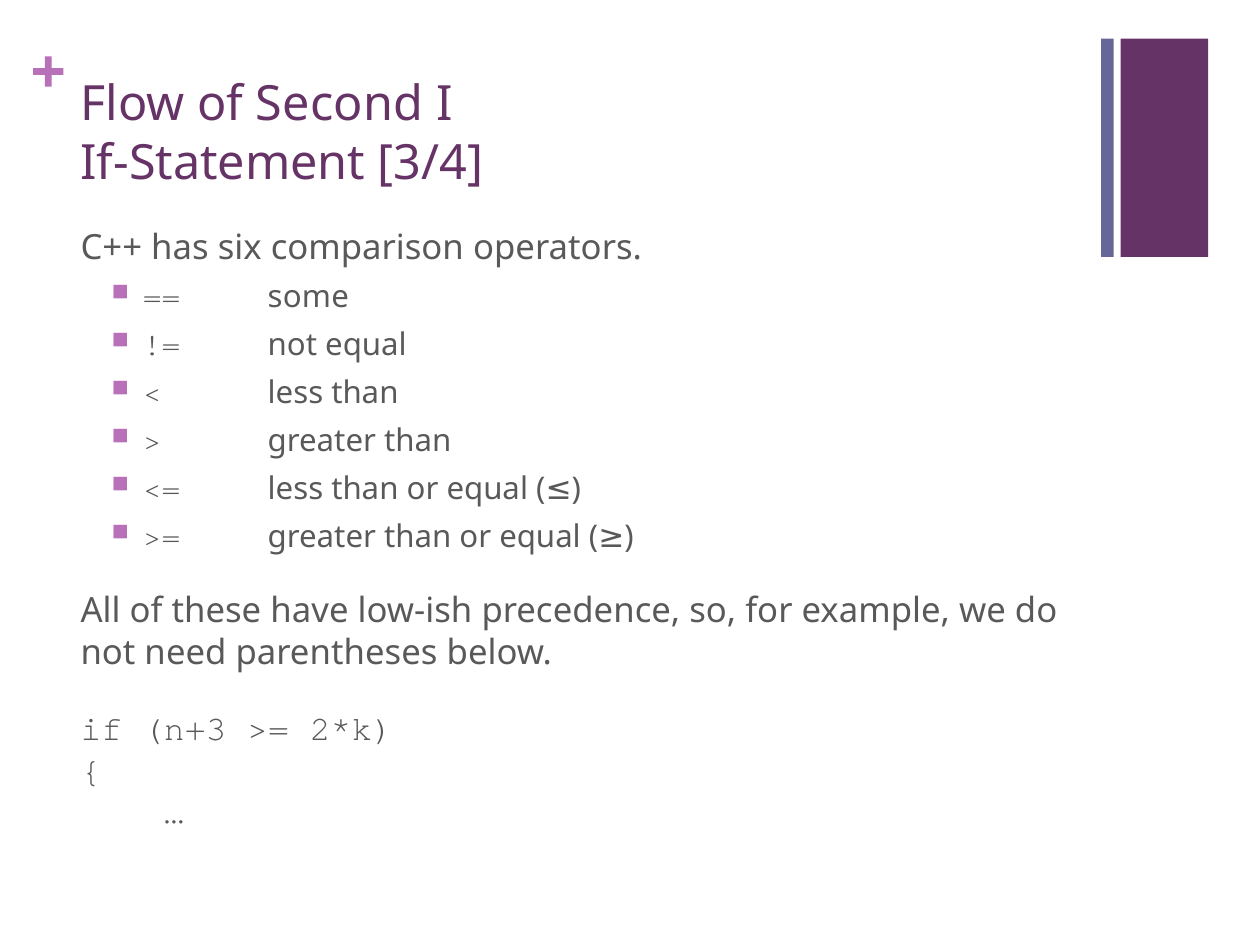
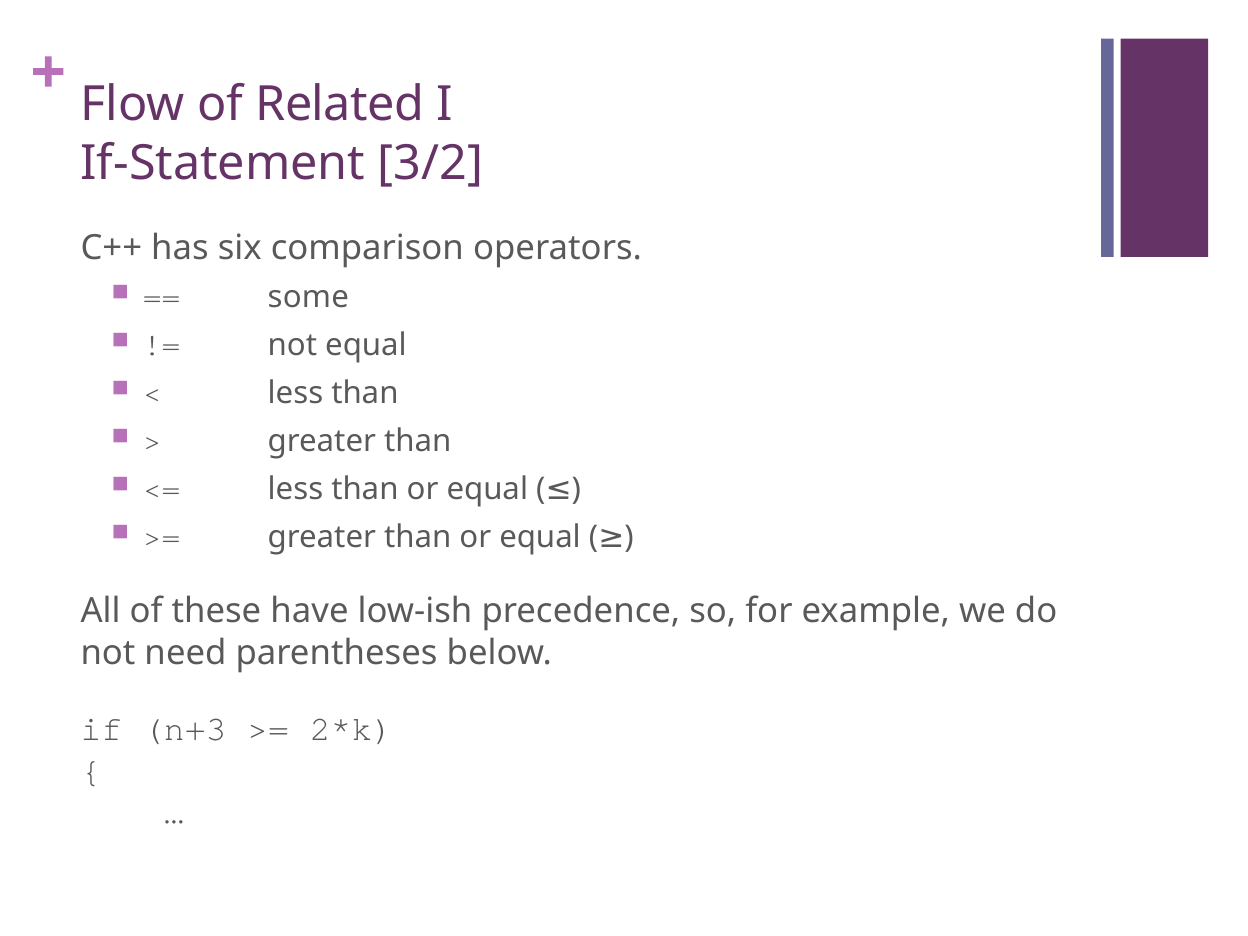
Second: Second -> Related (340, 105)
3/4: 3/4 -> 3/2 (431, 163)
